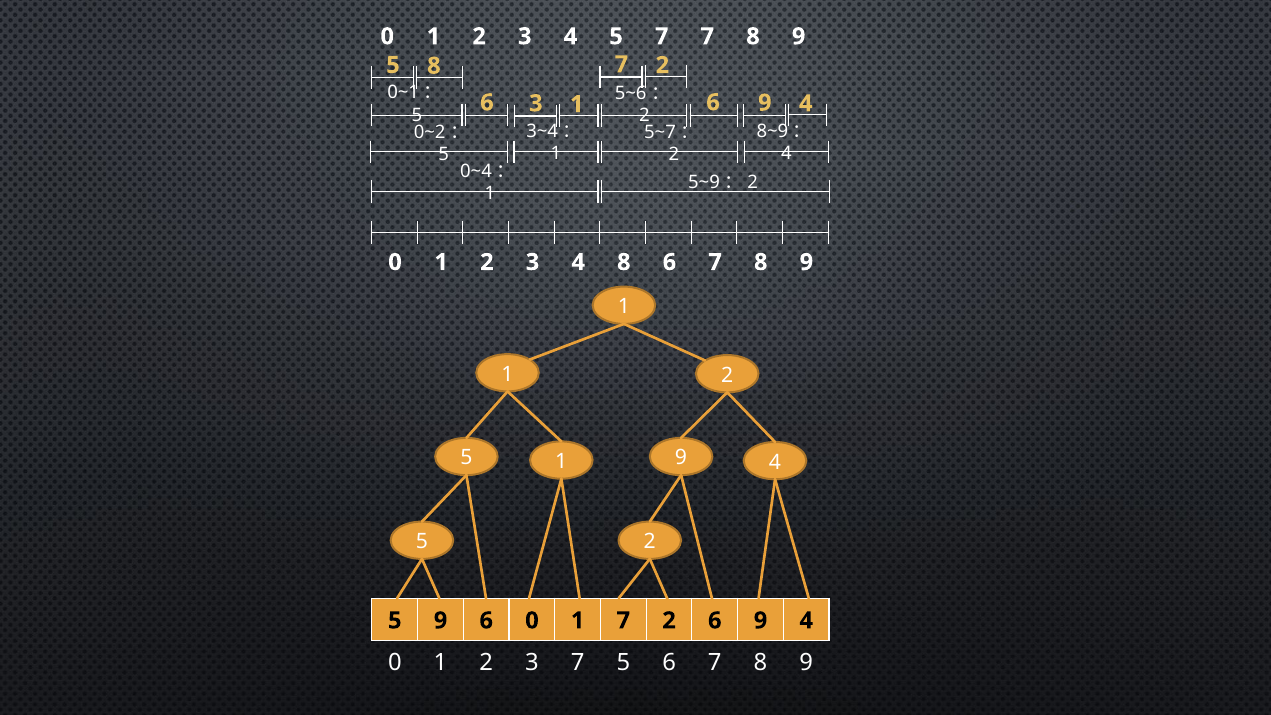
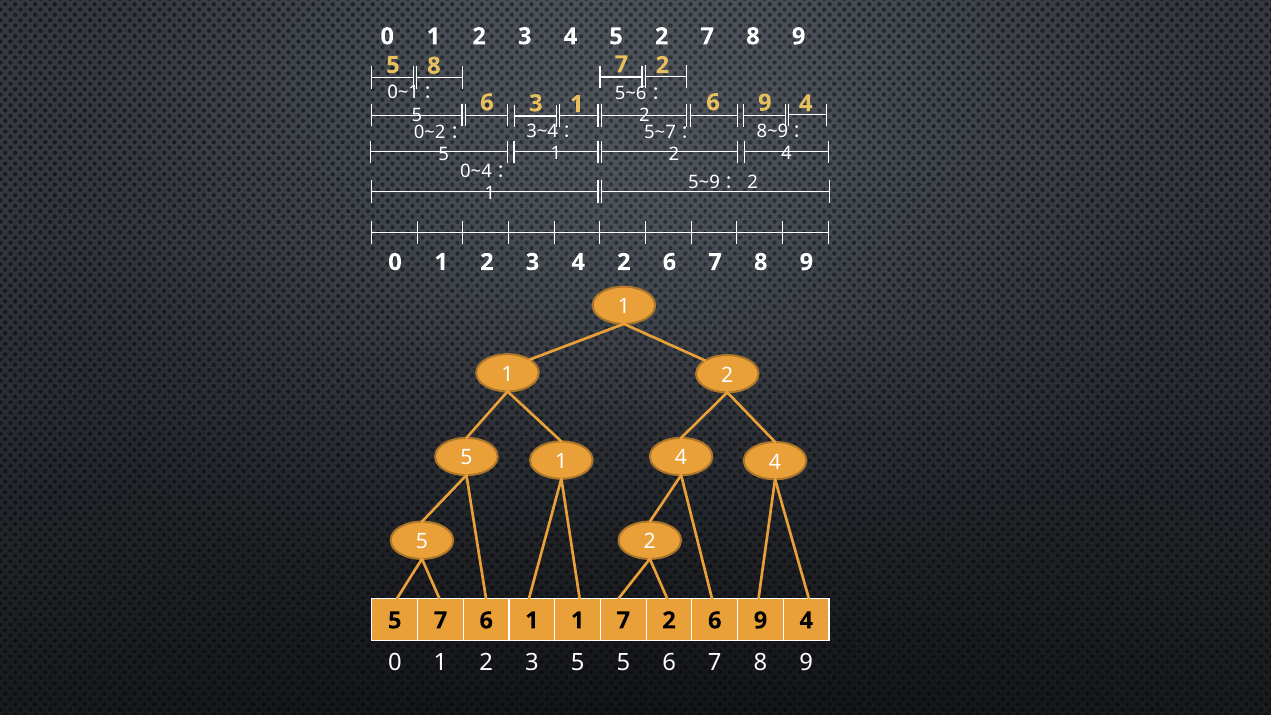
5 7: 7 -> 2 (662, 36)
4 8: 8 -> 2 (624, 262)
9: 9 -> 4 (681, 458)
9: 9 -> 7 (441, 621)
6 0: 0 -> 1 (532, 621)
3 7: 7 -> 5 (578, 663)
